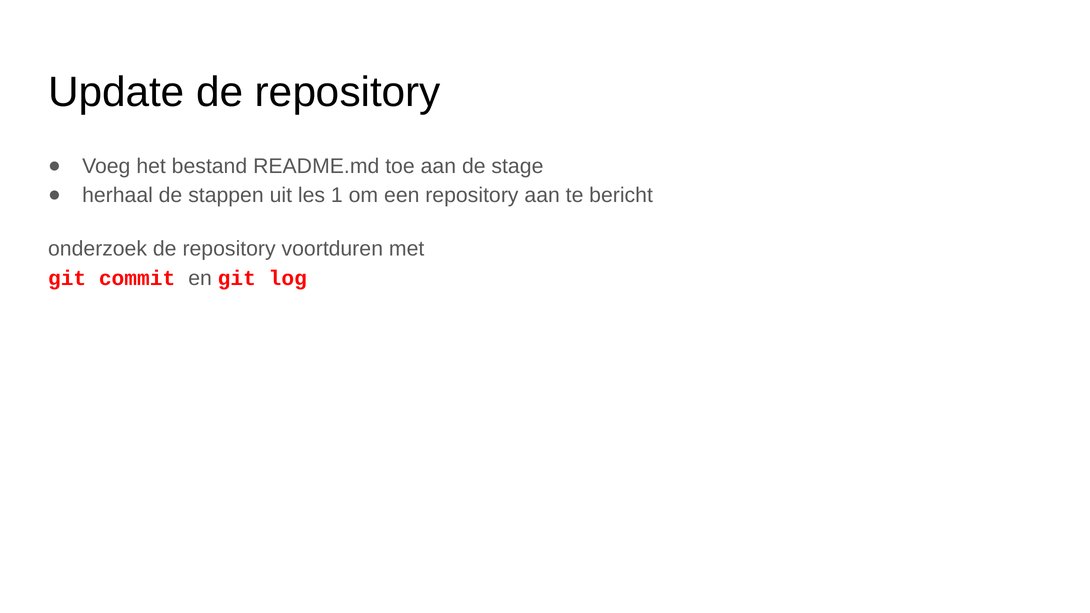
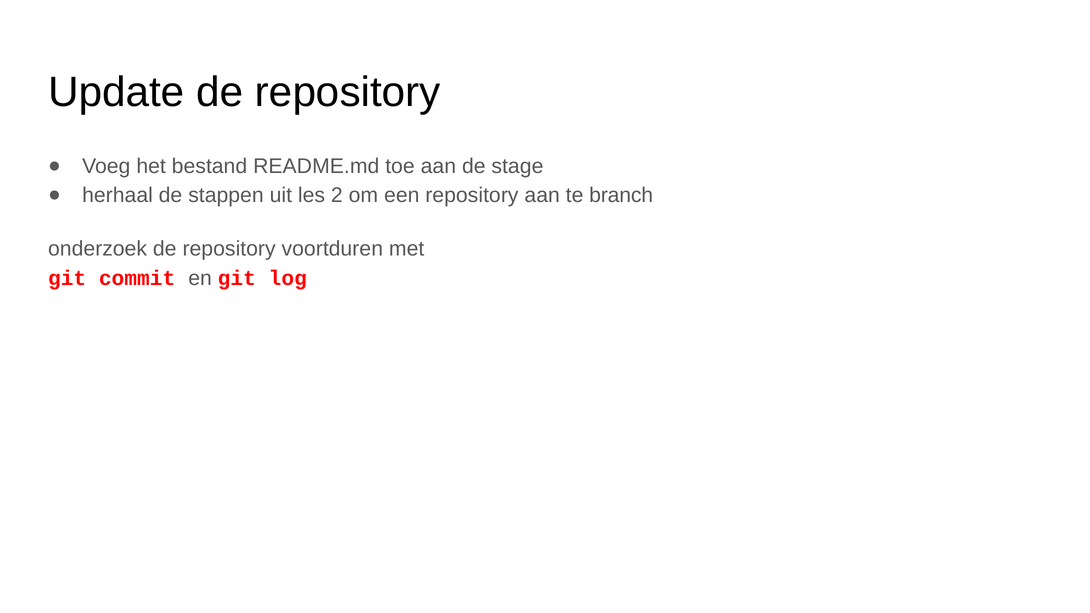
1: 1 -> 2 (337, 195)
bericht: bericht -> branch (621, 195)
